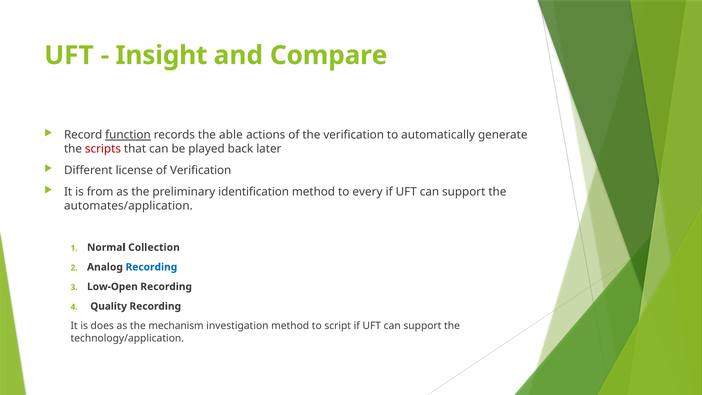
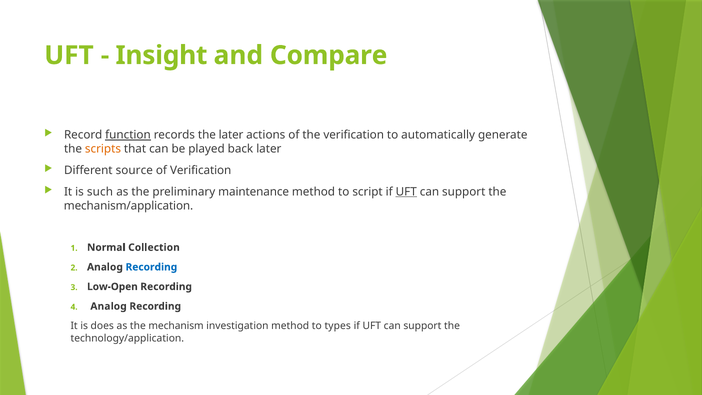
the able: able -> later (231, 135)
scripts colour: red -> orange (103, 149)
license: license -> source (134, 170)
from: from -> such (100, 192)
identification: identification -> maintenance (254, 192)
every: every -> script (368, 192)
UFT underline: none -> present (406, 192)
automates/application: automates/application -> mechanism/application (129, 206)
Quality: Quality -> Analog (109, 306)
script: script -> types (338, 326)
